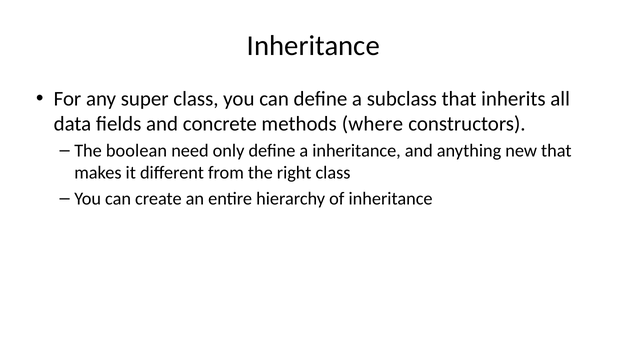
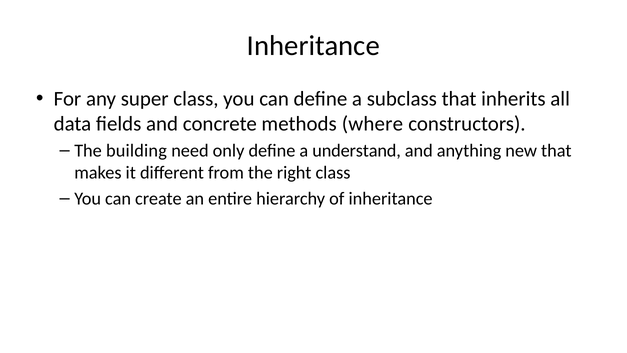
boolean: boolean -> building (136, 151)
a inheritance: inheritance -> understand (357, 151)
